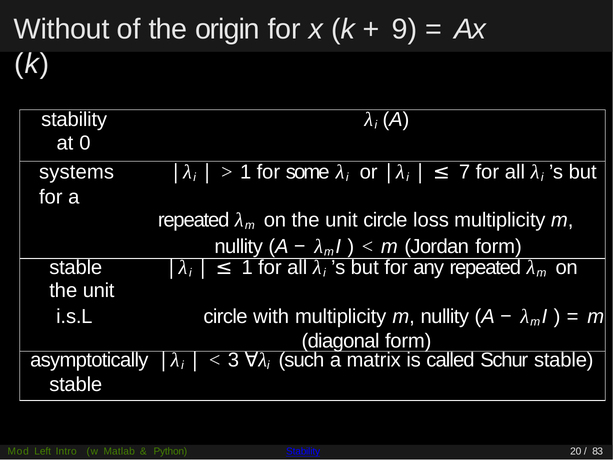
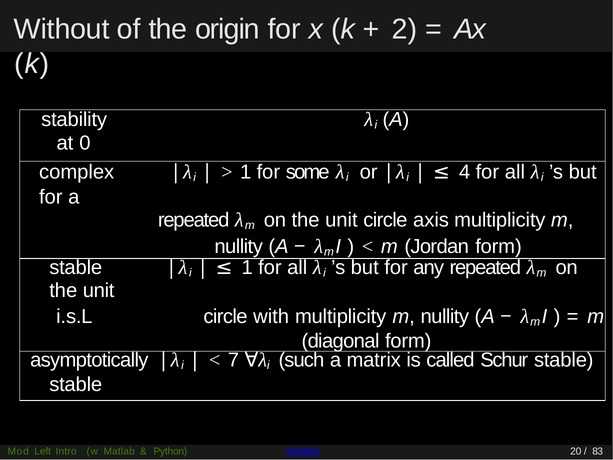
9: 9 -> 2 (405, 29)
systems: systems -> complex (77, 172)
7: 7 -> 4 (465, 172)
loss: loss -> axis (431, 220)
3: 3 -> 7 (233, 360)
